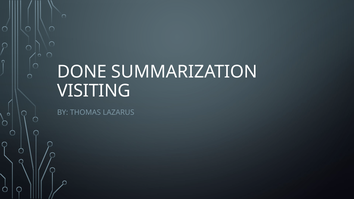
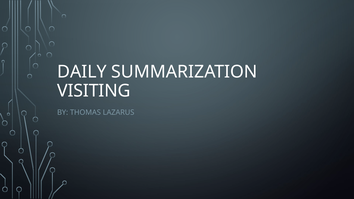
DONE: DONE -> DAILY (82, 72)
